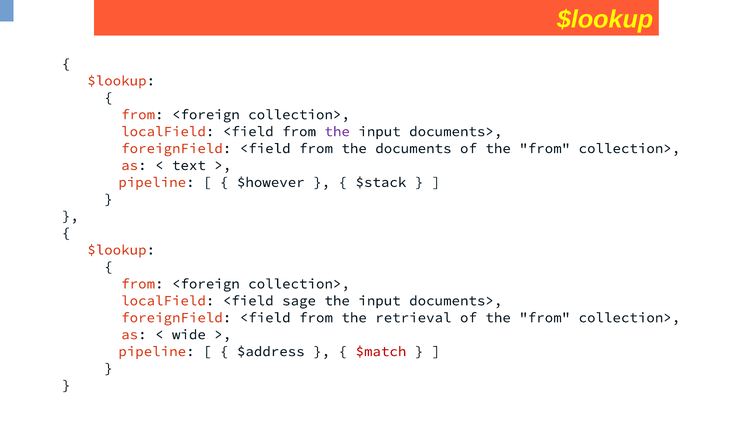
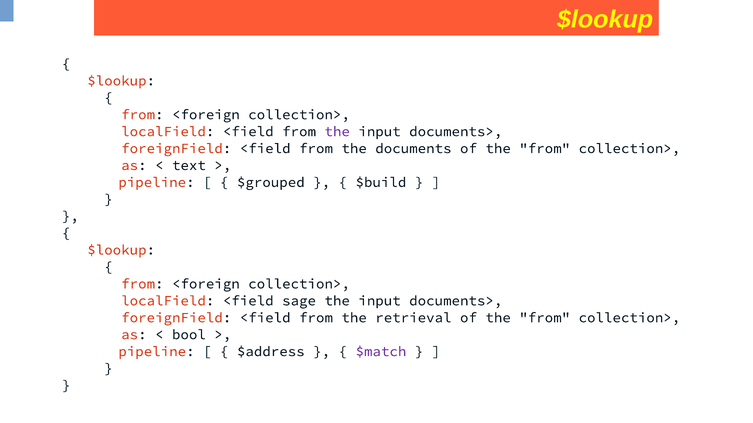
$however: $however -> $grouped (271, 182)
$stack: $stack -> $build (381, 182)
wide: wide -> bool (189, 335)
$match colour: red -> purple (381, 352)
